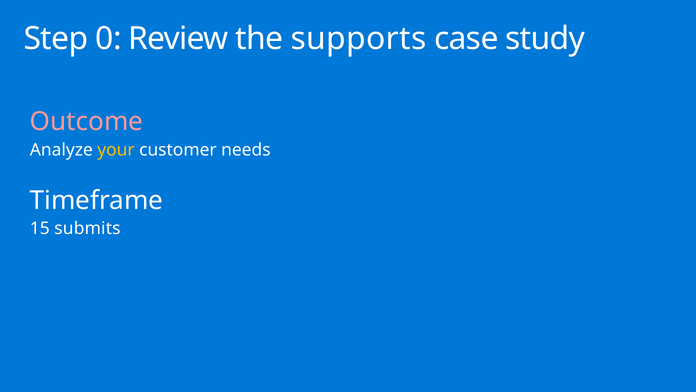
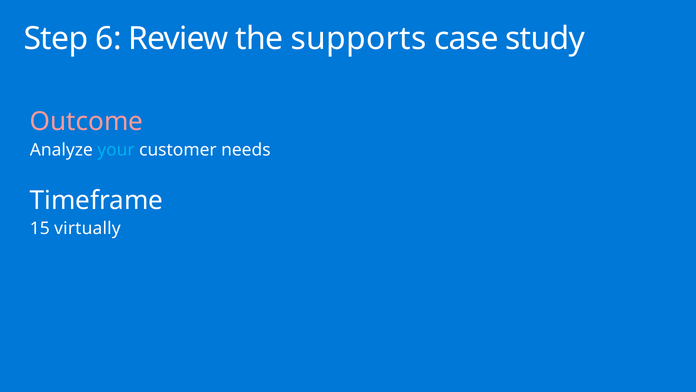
0: 0 -> 6 (108, 39)
your colour: yellow -> light blue (116, 150)
submits: submits -> virtually (87, 228)
